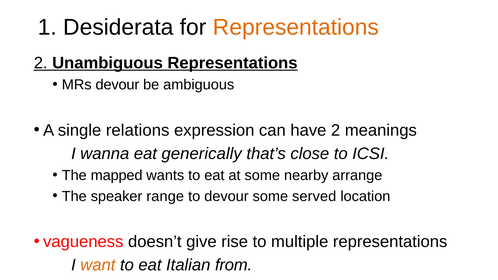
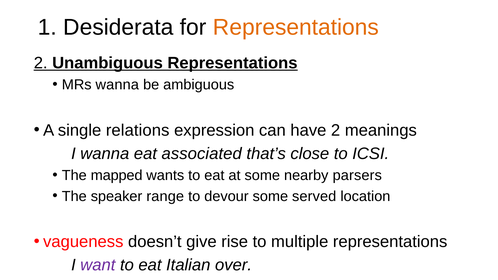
MRs devour: devour -> wanna (117, 85)
generically: generically -> associated (202, 154)
arrange: arrange -> parsers (357, 176)
want colour: orange -> purple (98, 265)
from: from -> over (234, 265)
